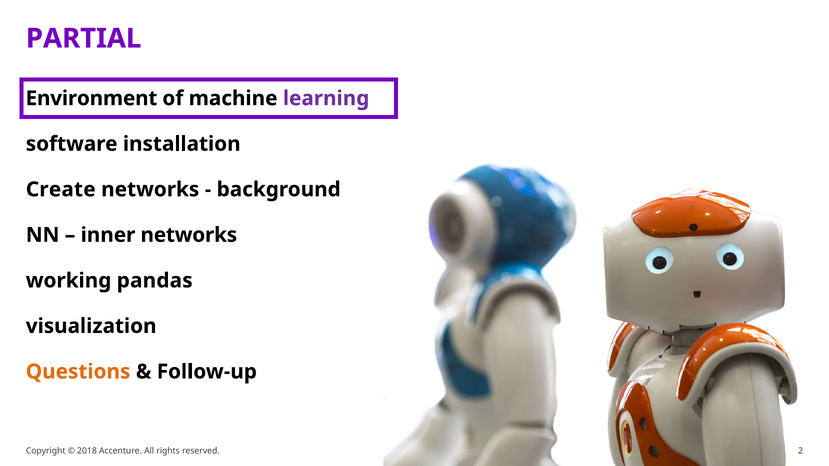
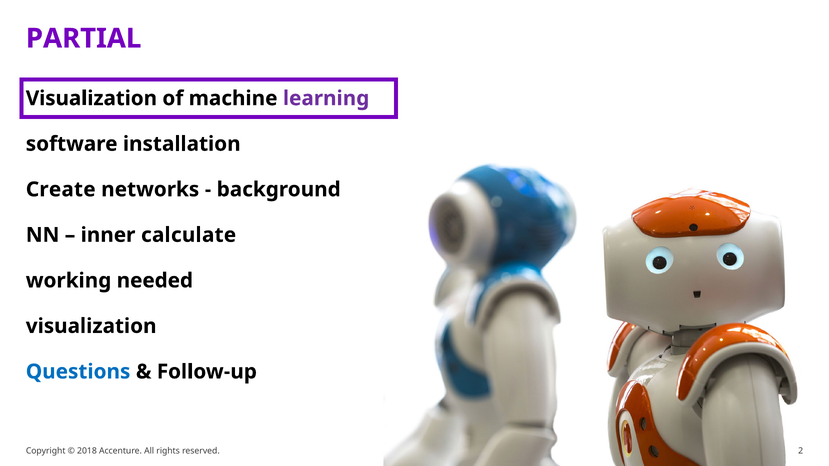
Environment: Environment -> Visualization (91, 98)
inner networks: networks -> calculate (189, 235)
pandas: pandas -> needed (155, 281)
Questions colour: orange -> blue (78, 372)
